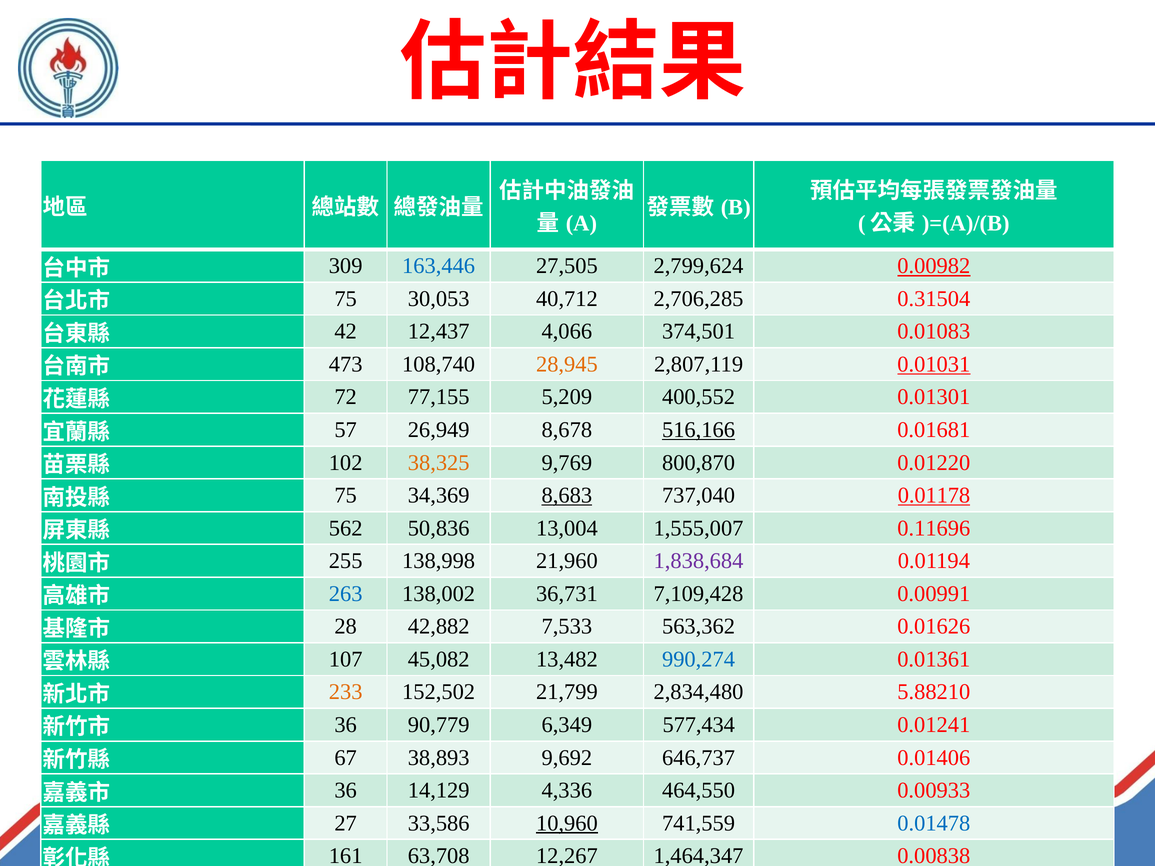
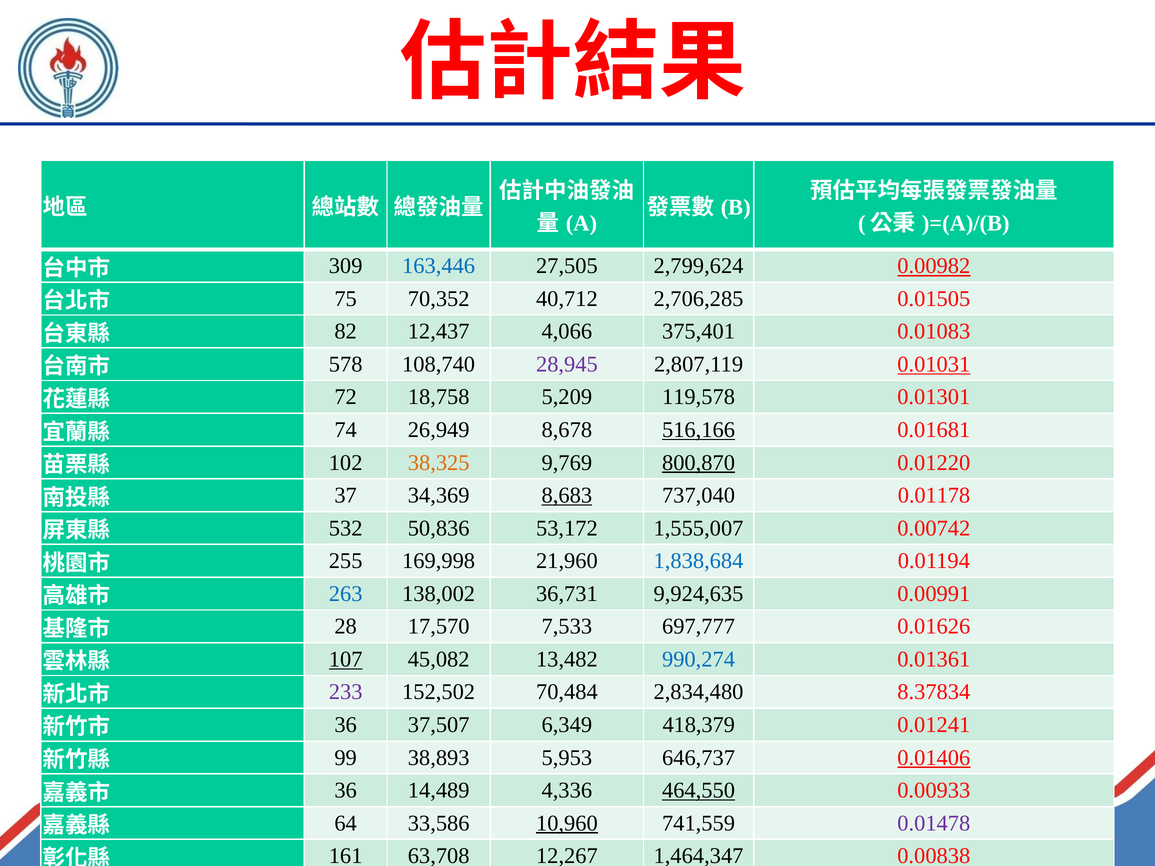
30,053: 30,053 -> 70,352 (439, 299)
0.31504: 0.31504 -> 0.01505 (934, 299)
42: 42 -> 82 (346, 332)
374,501: 374,501 -> 375,401 (699, 332)
473: 473 -> 578 (346, 364)
28,945 colour: orange -> purple (567, 364)
77,155: 77,155 -> 18,758 (439, 397)
400,552: 400,552 -> 119,578 (699, 397)
57: 57 -> 74 (346, 430)
800,870 underline: none -> present (699, 463)
75: 75 -> 37 (346, 496)
0.01178 underline: present -> none (934, 496)
562: 562 -> 532 (346, 528)
13,004: 13,004 -> 53,172 (567, 528)
0.11696: 0.11696 -> 0.00742 (934, 528)
138,998: 138,998 -> 169,998 (439, 561)
1,838,684 colour: purple -> blue (699, 561)
7,109,428: 7,109,428 -> 9,924,635 (699, 594)
42,882: 42,882 -> 17,570 (439, 627)
563,362: 563,362 -> 697,777 (699, 627)
107 underline: none -> present (346, 659)
233 colour: orange -> purple (346, 692)
21,799: 21,799 -> 70,484 (567, 692)
5.88210: 5.88210 -> 8.37834 (934, 692)
90,779: 90,779 -> 37,507 (439, 725)
577,434: 577,434 -> 418,379 (699, 725)
67: 67 -> 99 (346, 758)
9,692: 9,692 -> 5,953 (567, 758)
0.01406 underline: none -> present (934, 758)
14,129: 14,129 -> 14,489 (439, 791)
464,550 underline: none -> present (699, 791)
27: 27 -> 64 (346, 823)
0.01478 colour: blue -> purple (934, 823)
